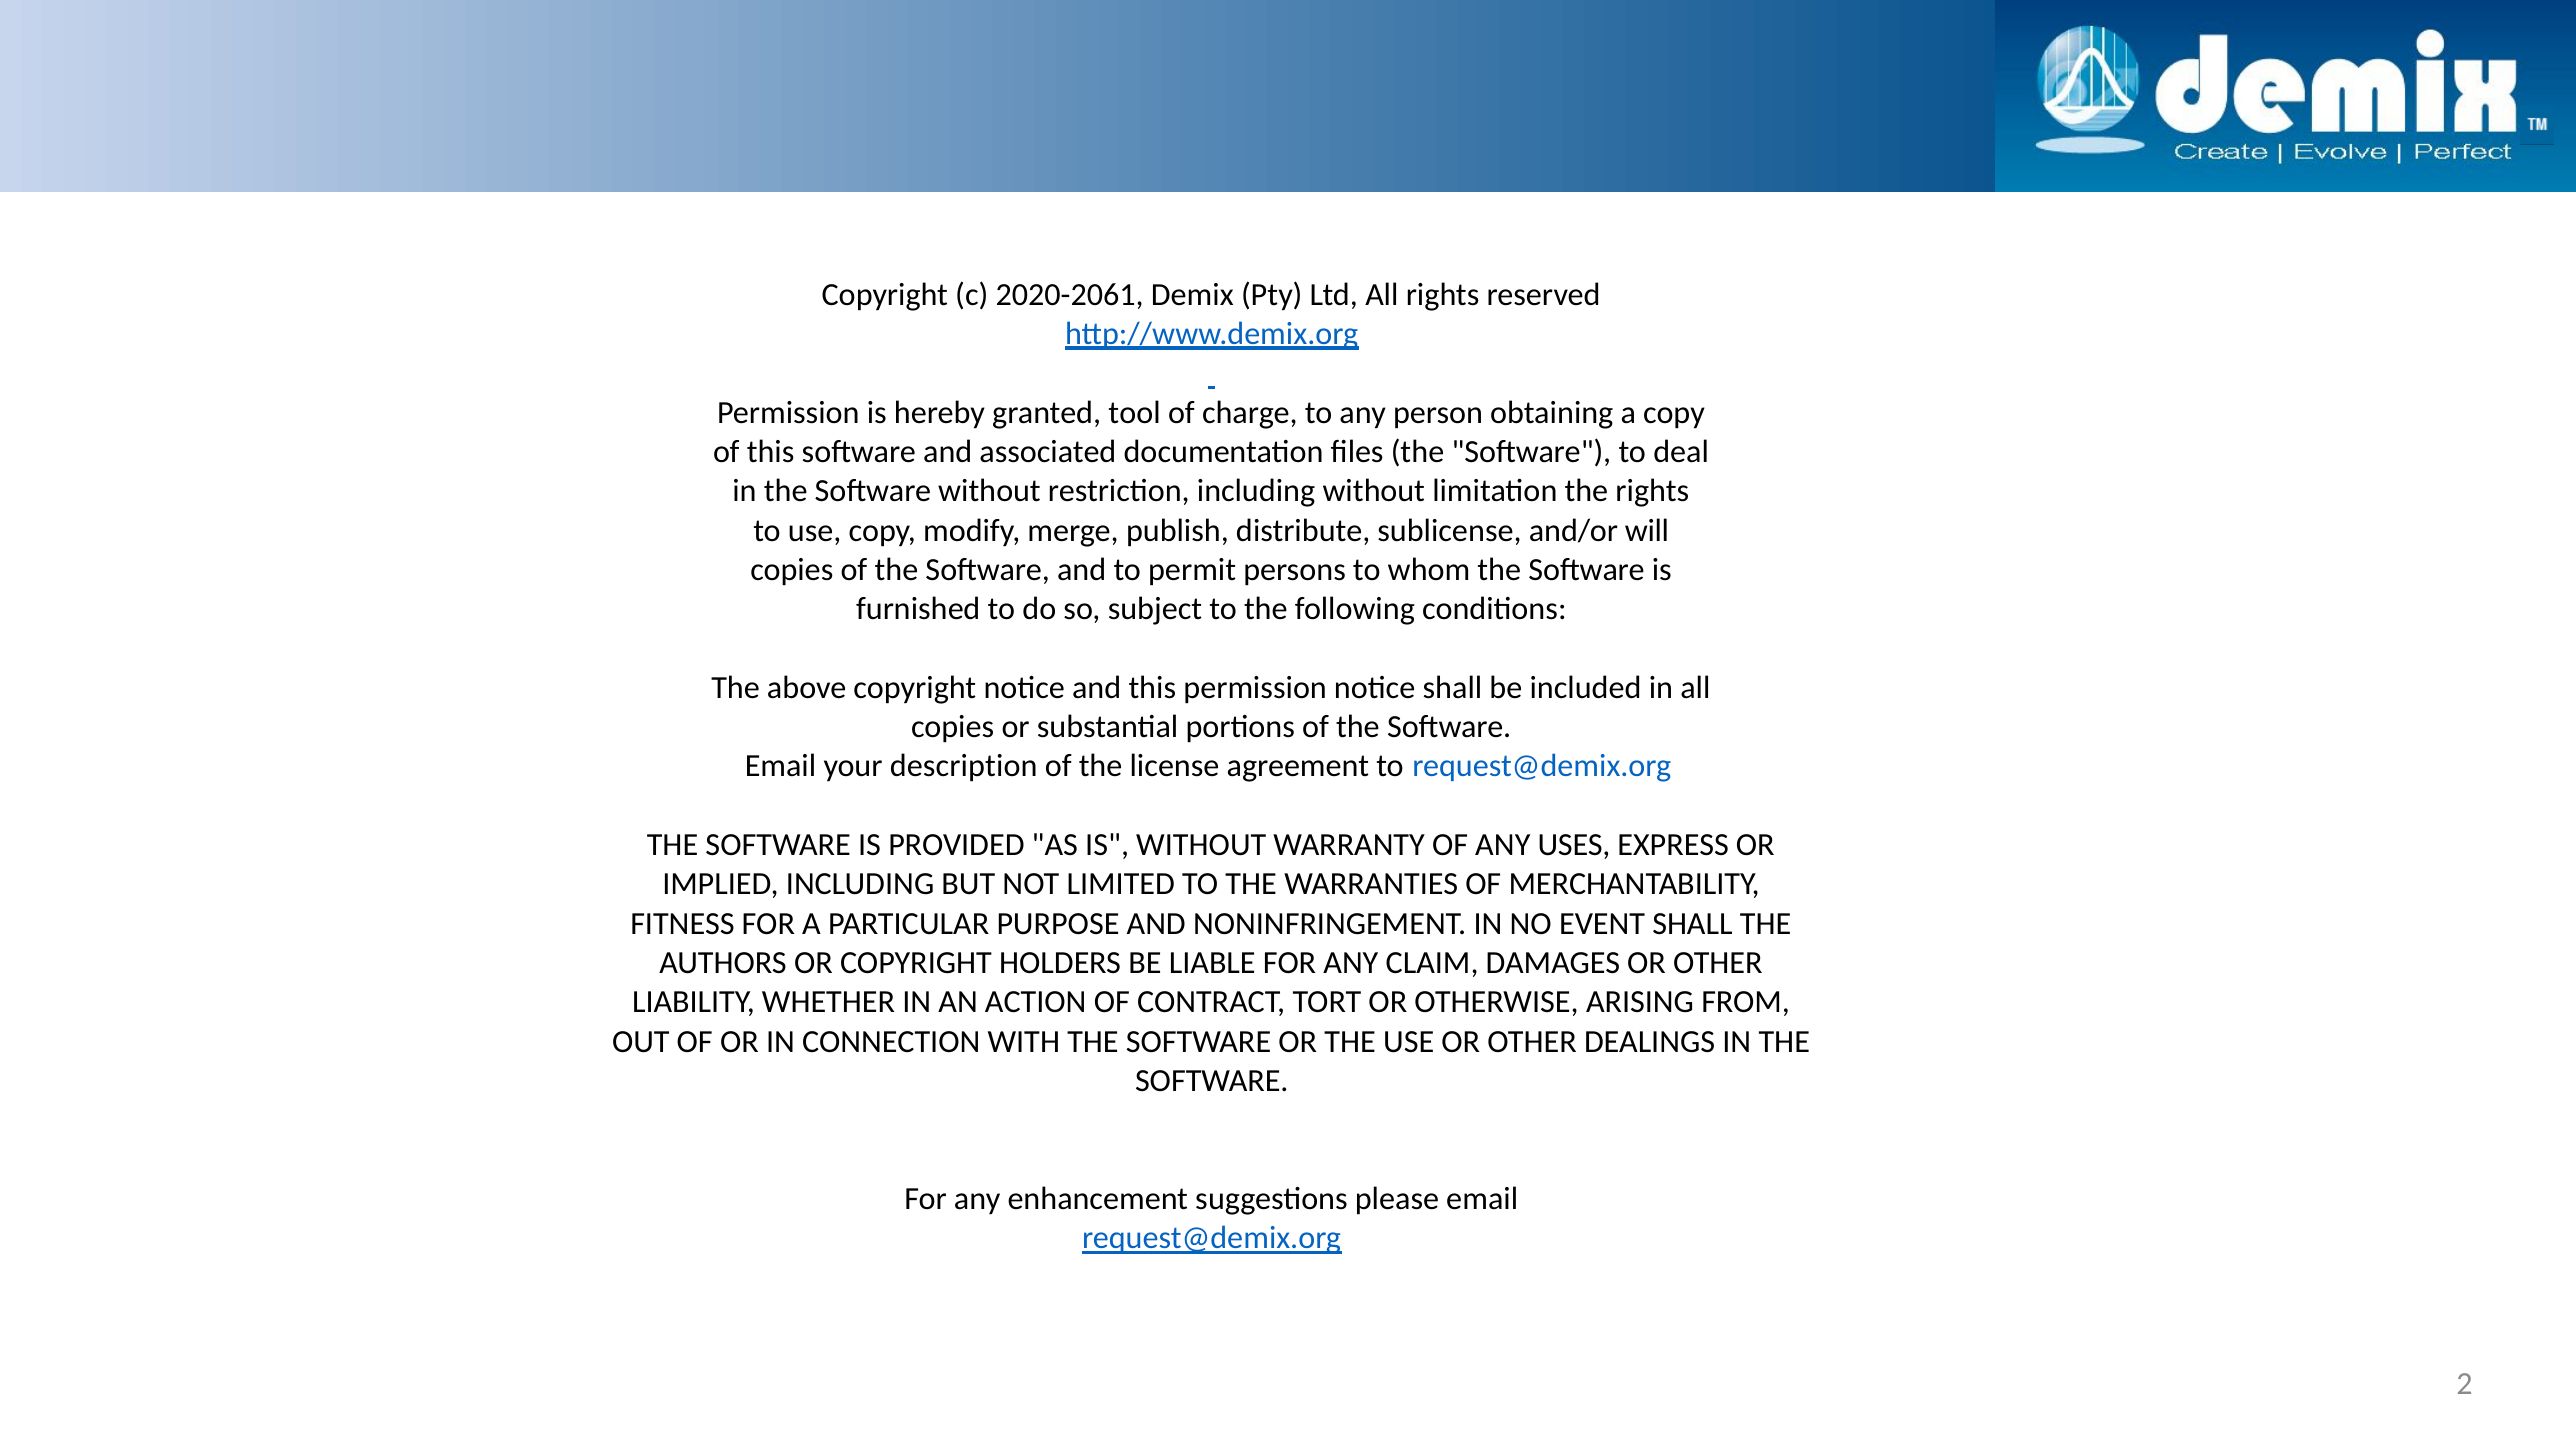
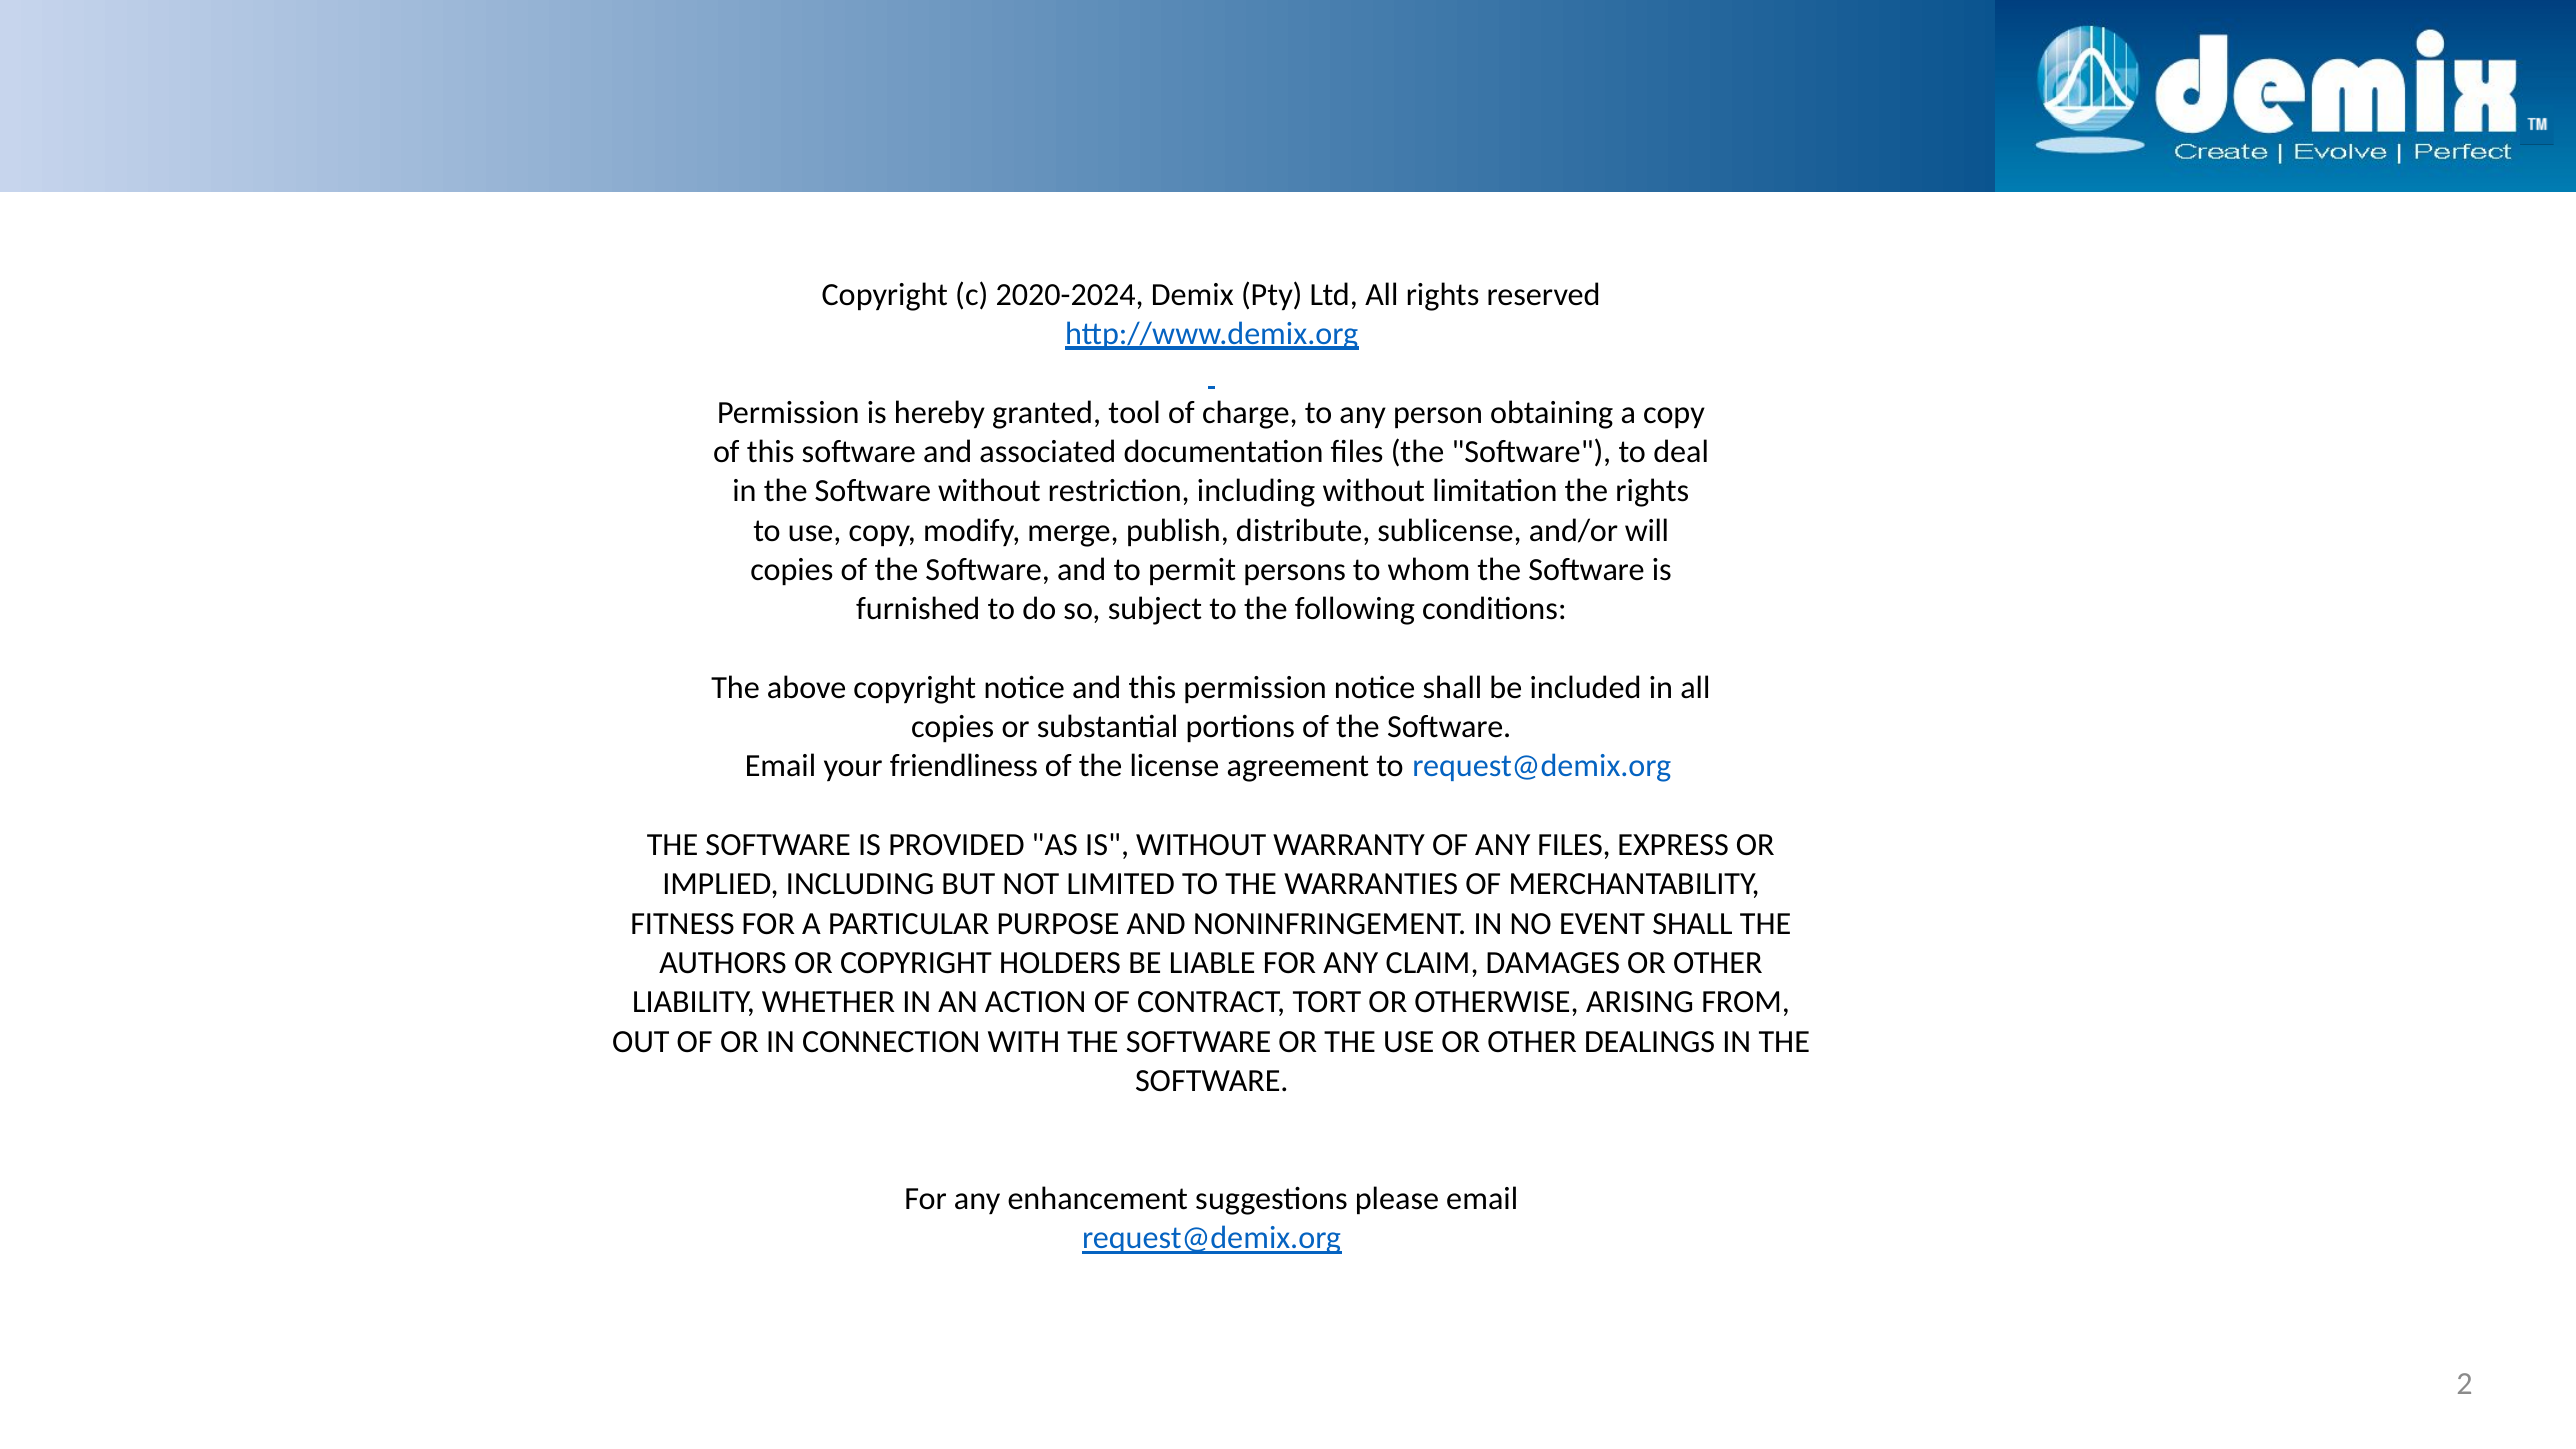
2020-2061: 2020-2061 -> 2020-2024 (1070, 294)
description: description -> friendliness (964, 766)
ANY USES: USES -> FILES (1574, 845)
